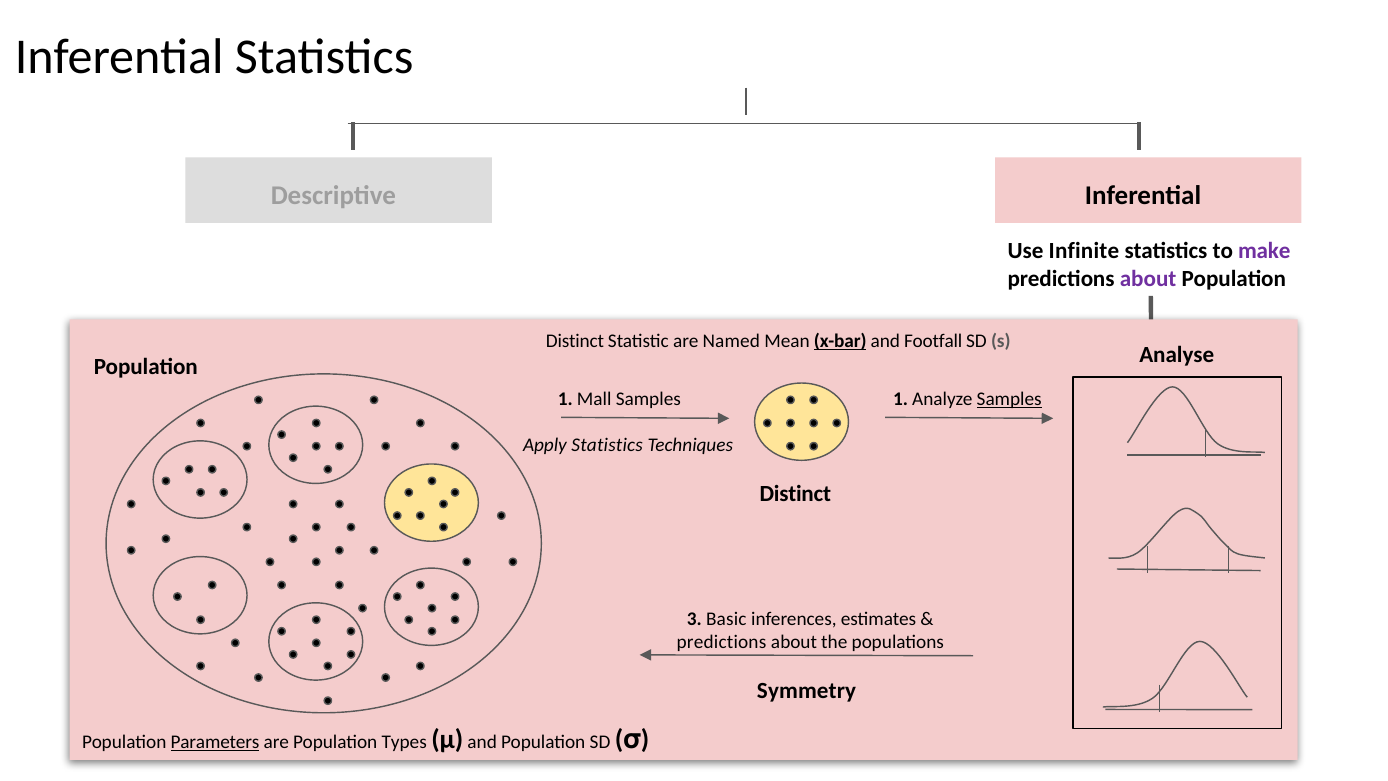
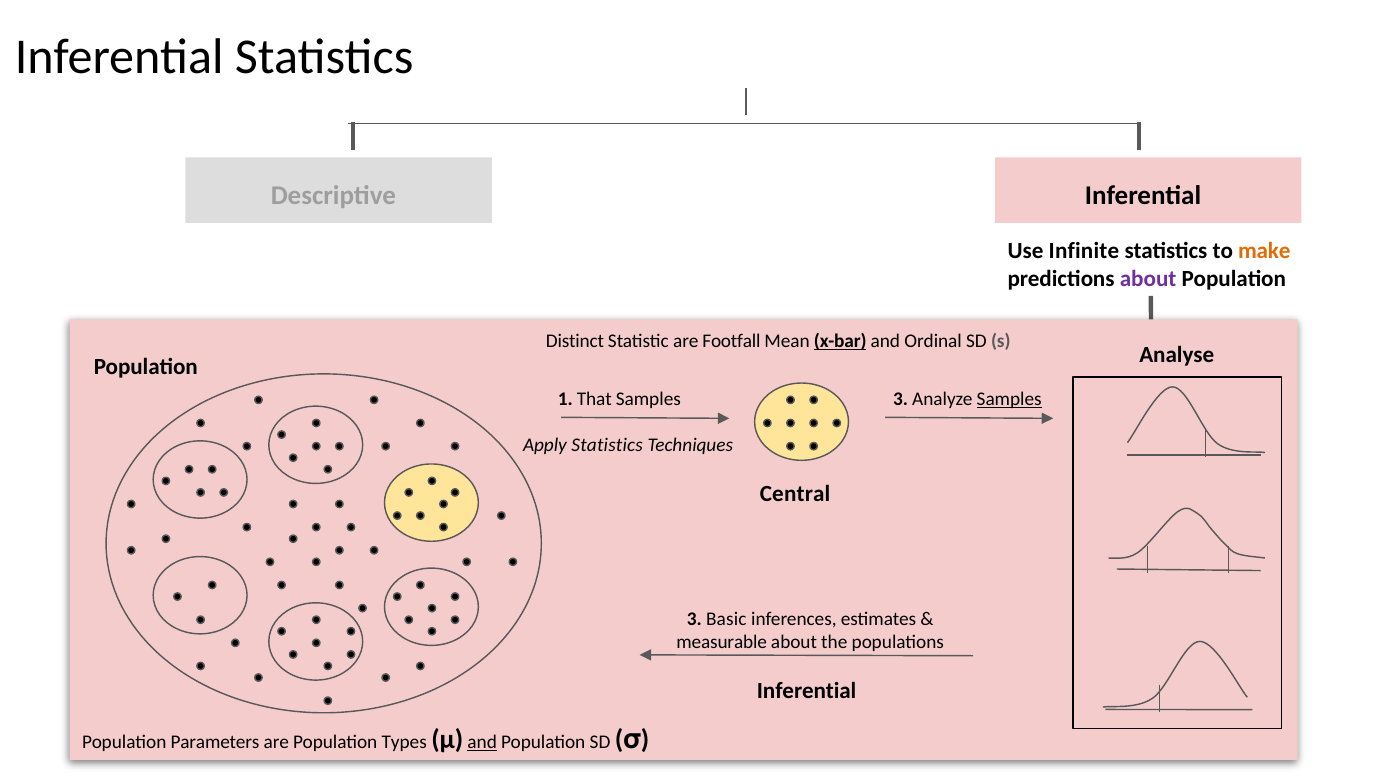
make colour: purple -> orange (1264, 251)
Named: Named -> Footfall (731, 341)
Footfall: Footfall -> Ordinal (933, 341)
Mall: Mall -> That (594, 399)
1: 1 -> 3 (901, 399)
Distinct: Distinct -> Central (795, 494)
predictions: predictions -> measurable (722, 642)
Symmetry: Symmetry -> Inferential (807, 690)
Parameters underline: present -> none (215, 742)
and underline: none -> present (482, 742)
